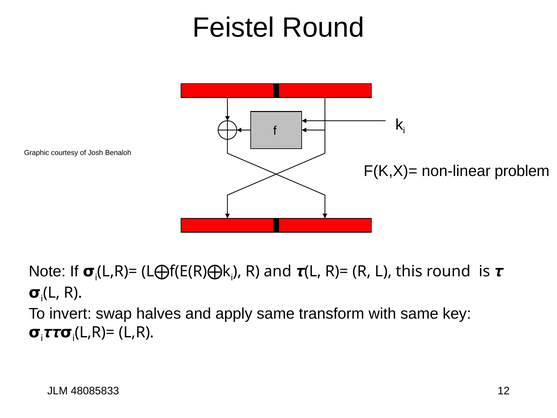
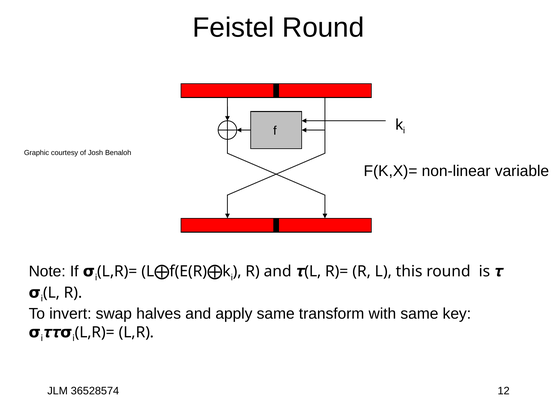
problem: problem -> variable (522, 171)
48085833: 48085833 -> 36528574 (95, 391)
